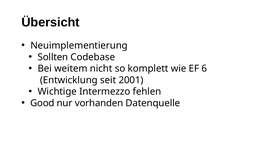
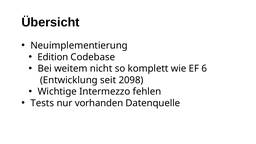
Sollten: Sollten -> Edition (53, 57)
2001: 2001 -> 2098 (131, 80)
Good: Good -> Tests (42, 103)
